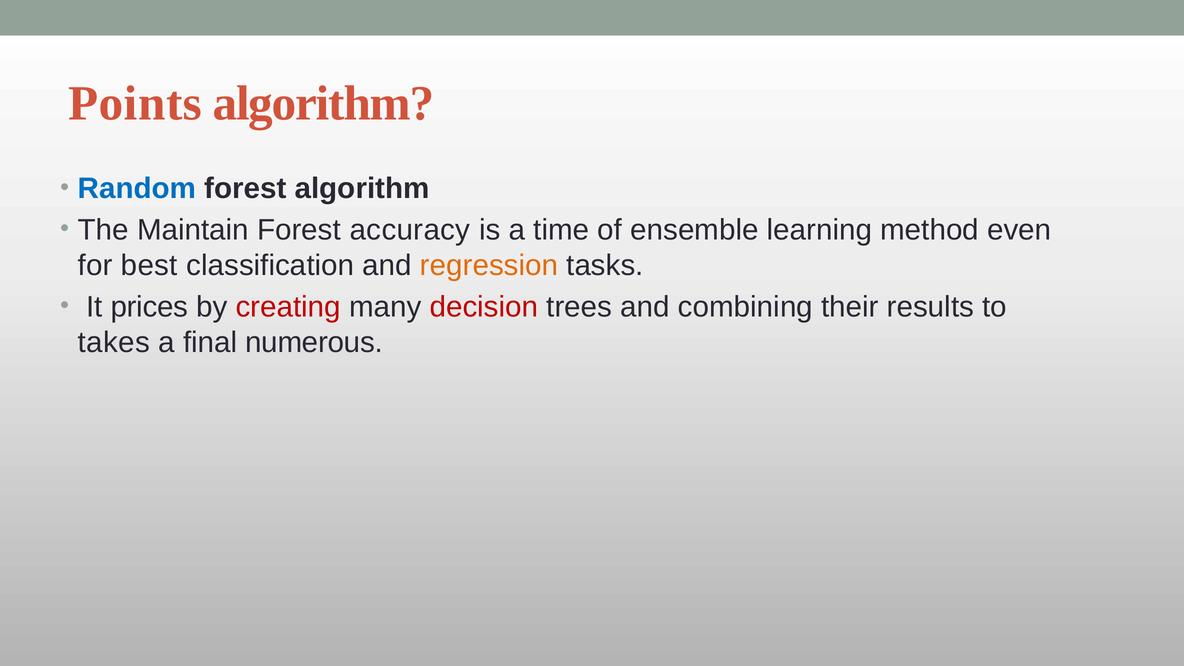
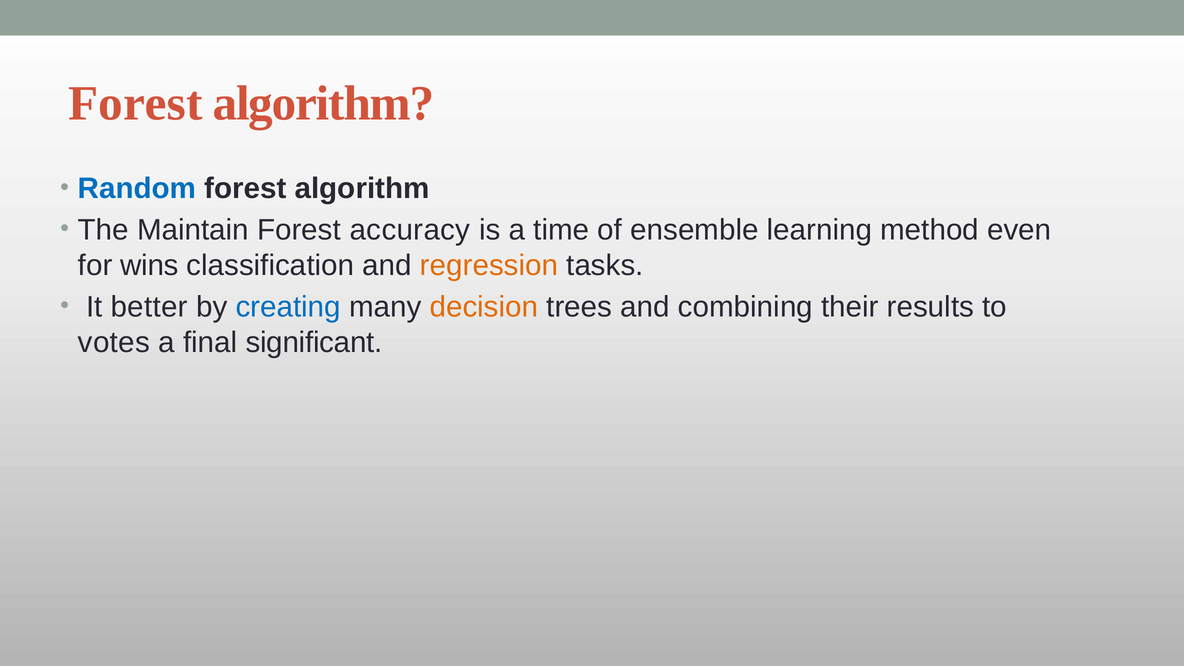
Points: Points -> Forest (135, 103)
best: best -> wins (149, 265)
prices: prices -> better (149, 307)
creating colour: red -> blue (288, 307)
decision colour: red -> orange (484, 307)
takes: takes -> votes (114, 342)
numerous: numerous -> significant (314, 342)
